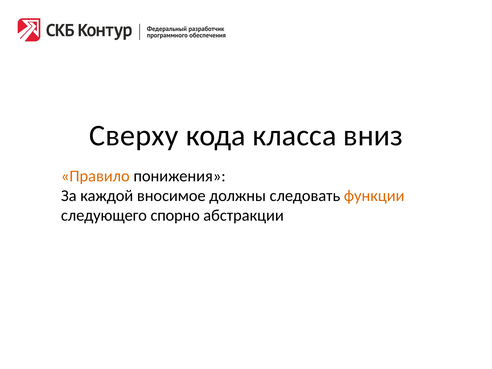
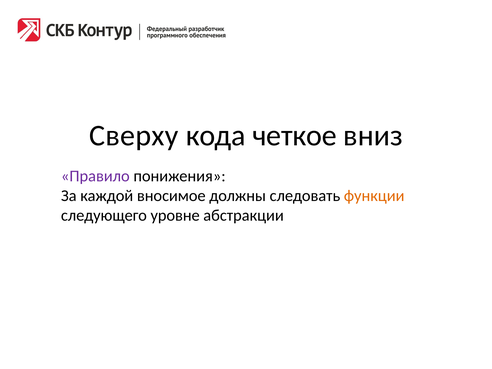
класса: класса -> четкое (295, 135)
Правило colour: orange -> purple (95, 176)
спорно: спорно -> уровне (175, 215)
